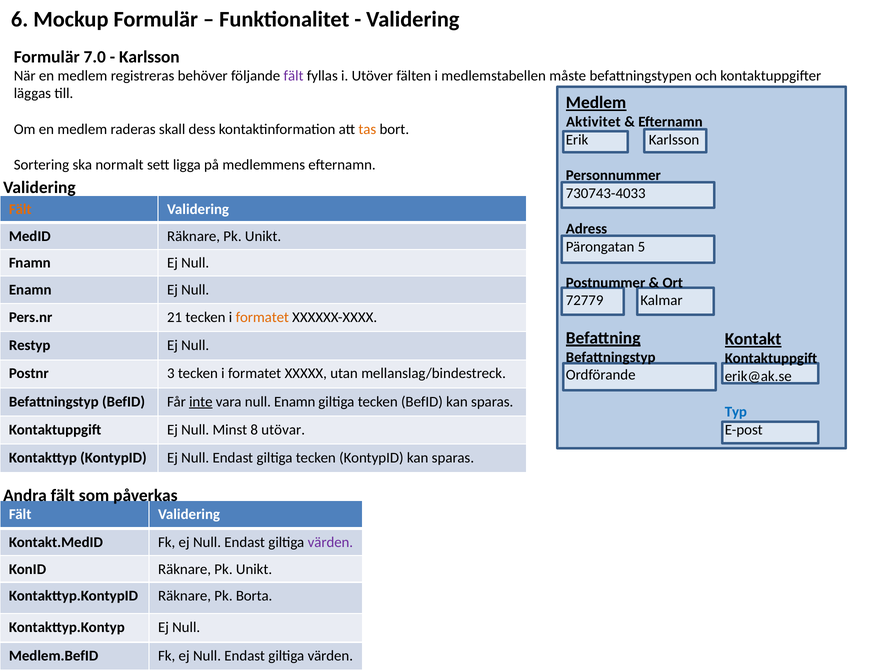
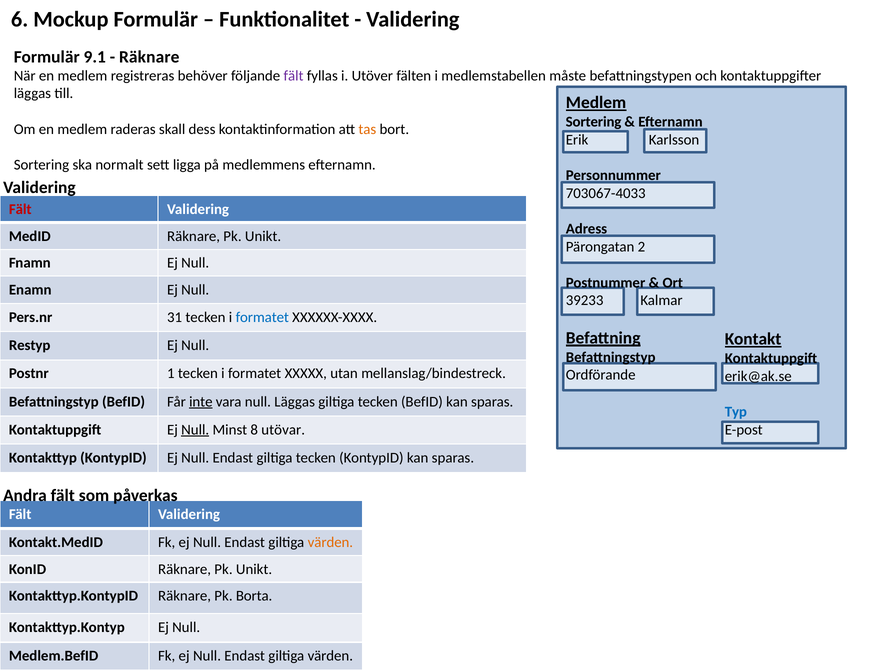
7.0: 7.0 -> 9.1 (95, 57)
Karlsson: Karlsson -> Räknare (149, 57)
Aktivitet: Aktivitet -> Sortering (594, 122)
730743-4033: 730743-4033 -> 703067-4033 (606, 193)
Fält colour: orange -> red (20, 209)
5: 5 -> 2 (641, 247)
72779: 72779 -> 39233 (585, 301)
21: 21 -> 31 (175, 317)
formatet colour: orange -> blue (262, 317)
3: 3 -> 1 (171, 374)
vara null Enamn: Enamn -> Läggas (295, 402)
Null underline: none -> present (195, 430)
värden colour: purple -> orange (330, 543)
